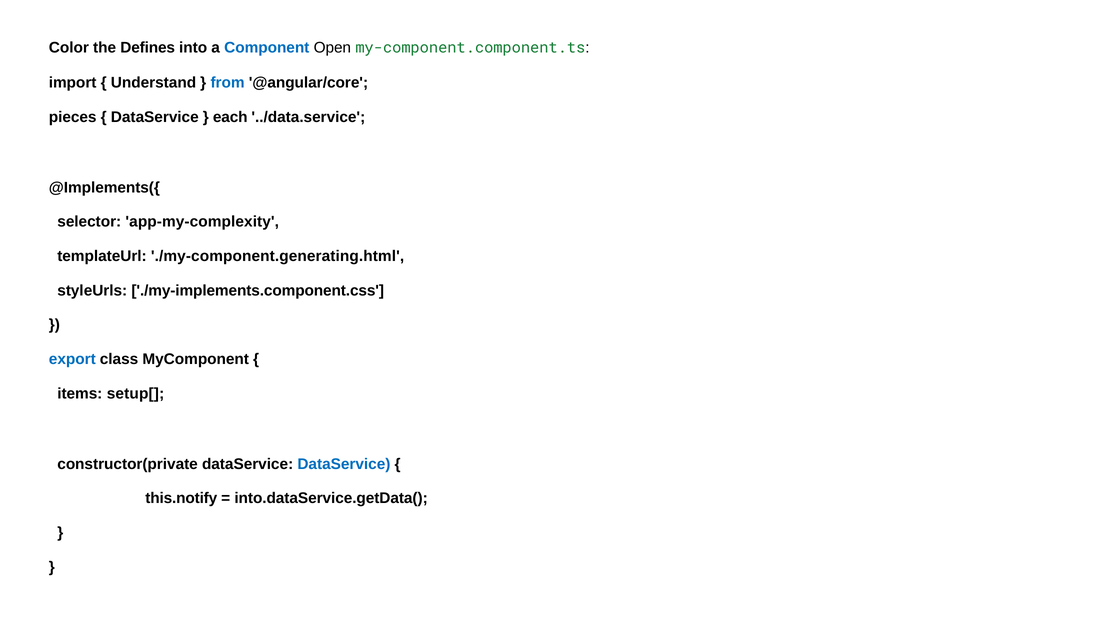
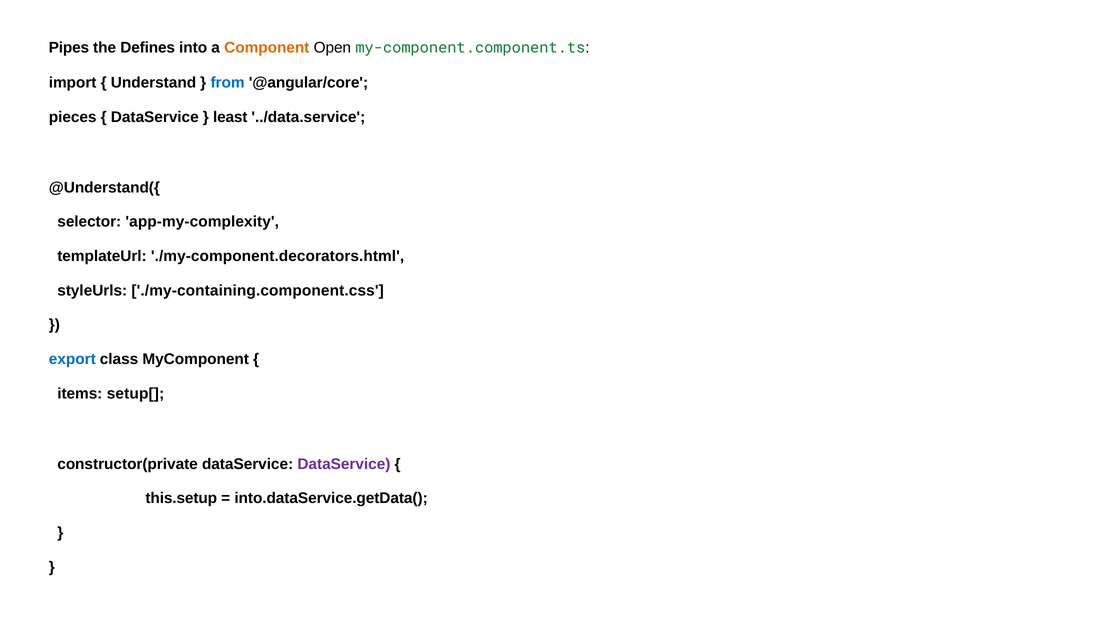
Color: Color -> Pipes (69, 48)
Component colour: blue -> orange (267, 48)
each: each -> least (230, 117)
@Implements({: @Implements({ -> @Understand({ (104, 188)
./my-component.generating.html: ./my-component.generating.html -> ./my-component.decorators.html (278, 256)
./my-implements.component.css: ./my-implements.component.css -> ./my-containing.component.css (258, 291)
DataService colour: blue -> purple (344, 464)
this.notify: this.notify -> this.setup (181, 499)
